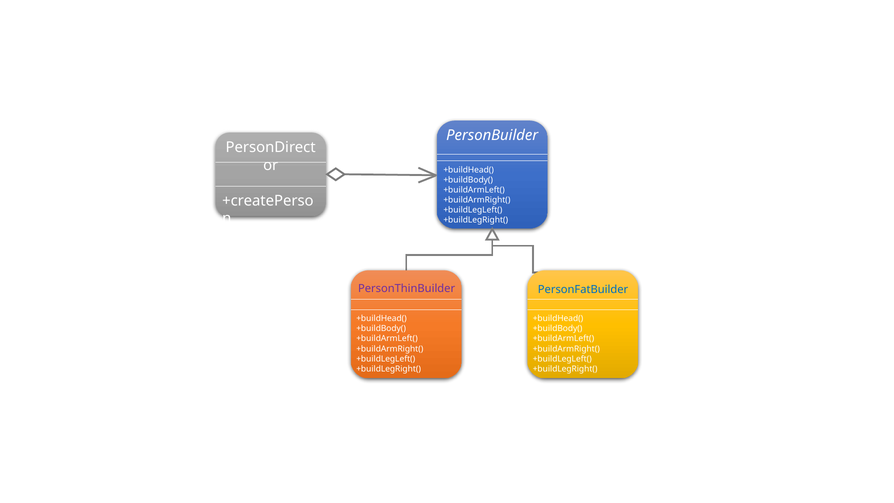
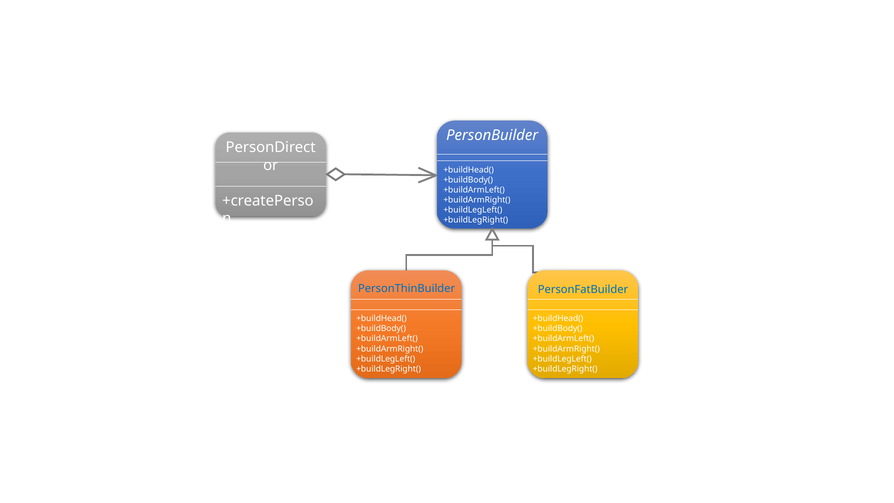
PersonThinBuilder colour: purple -> blue (407, 289)
